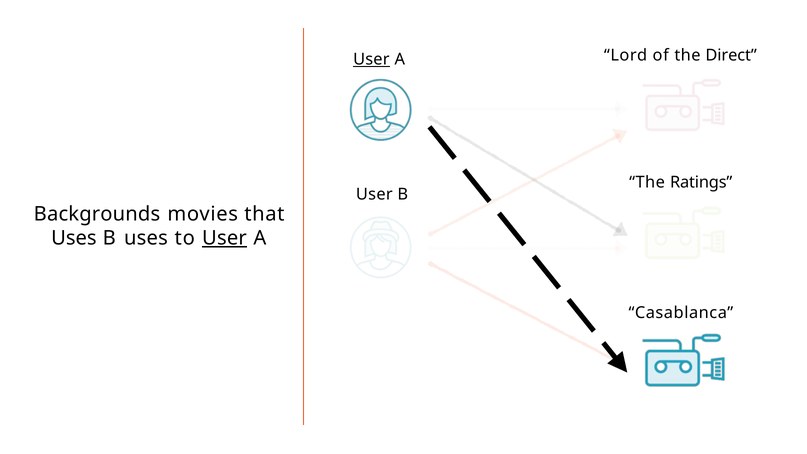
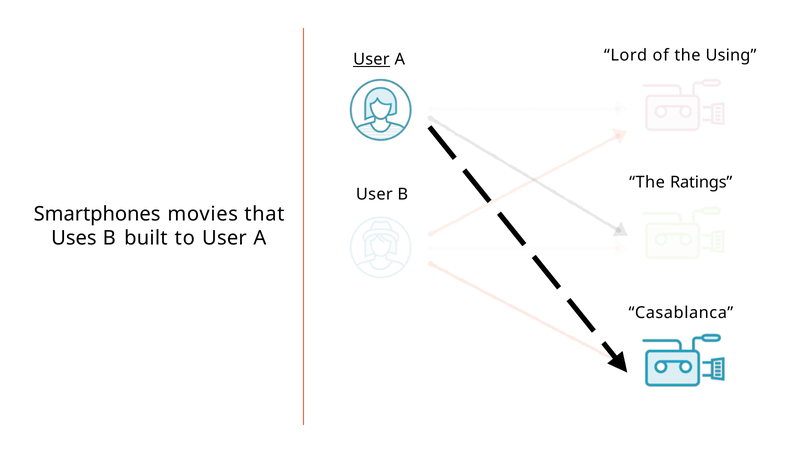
Direct: Direct -> Using (731, 55)
Backgrounds: Backgrounds -> Smartphones (97, 214)
B uses: uses -> built (146, 238)
User underline: present -> none (224, 238)
